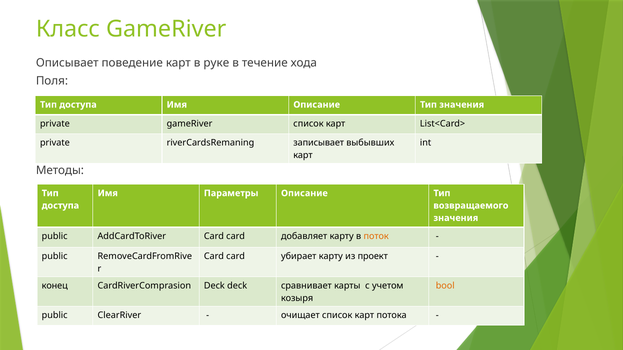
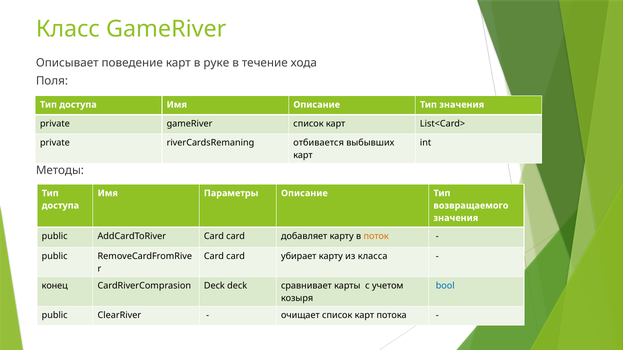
записывает: записывает -> отбивается (319, 143)
проект: проект -> класса (373, 257)
bool colour: orange -> blue (445, 286)
